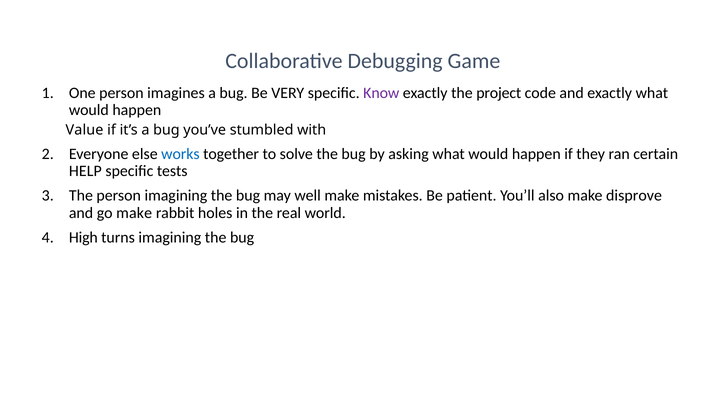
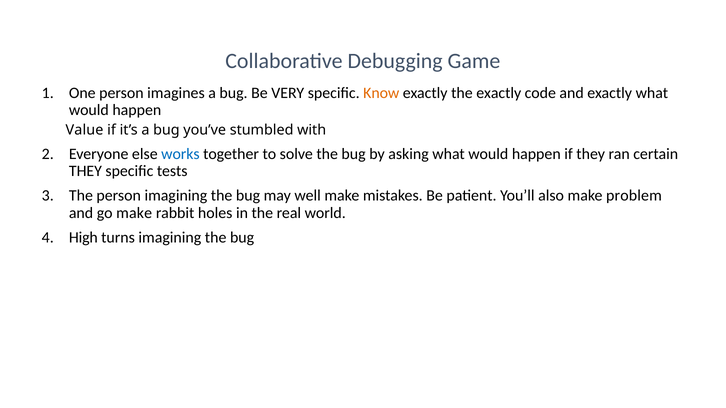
Know colour: purple -> orange (381, 93)
the project: project -> exactly (499, 93)
HELP: HELP -> THEY (85, 171)
disprove: disprove -> problem (634, 196)
